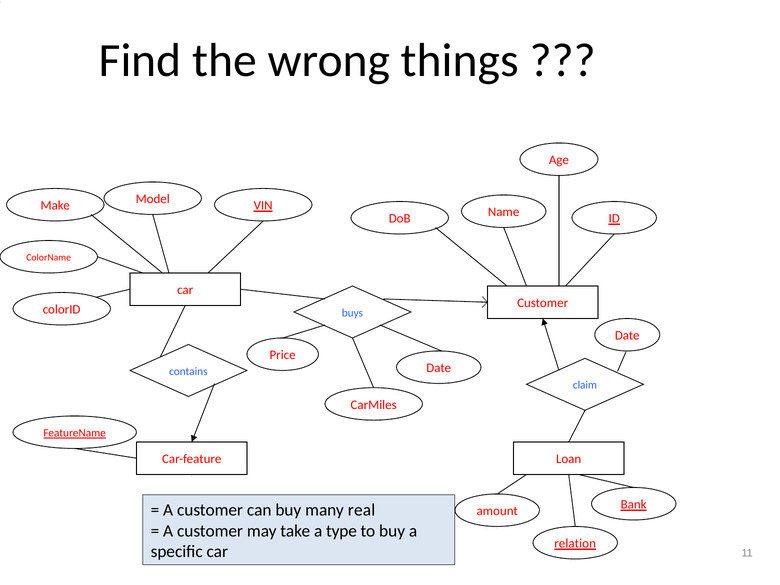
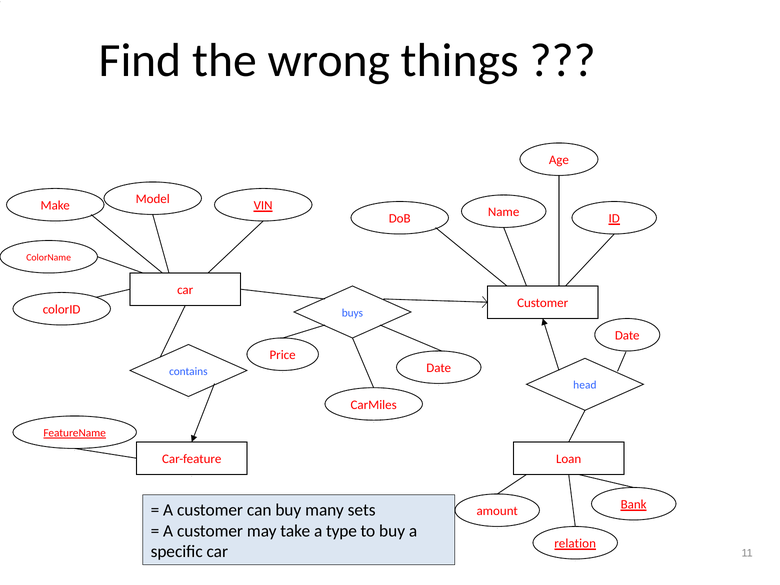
claim: claim -> head (585, 385)
real: real -> sets (362, 510)
